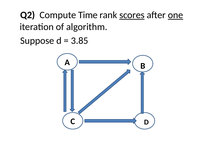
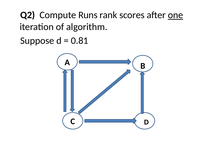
Time: Time -> Runs (88, 15)
scores underline: present -> none (132, 15)
3.85: 3.85 -> 0.81 (80, 41)
